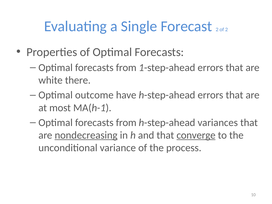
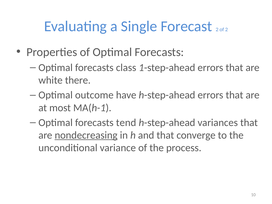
from: from -> class (126, 68)
from: from -> tend (126, 123)
converge underline: present -> none (196, 135)
